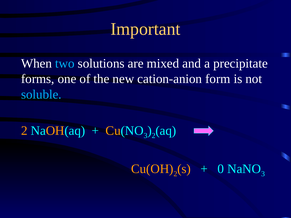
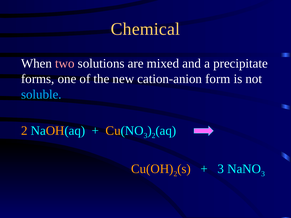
Important: Important -> Chemical (145, 29)
two colour: light blue -> pink (65, 63)
0: 0 -> 3 (221, 169)
